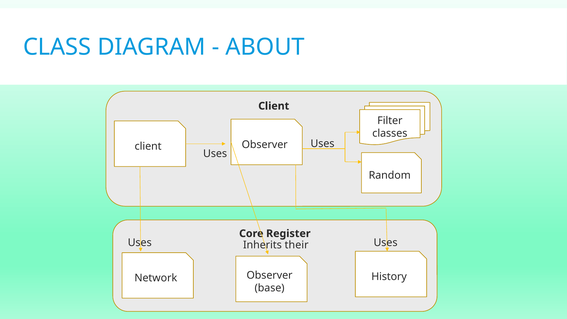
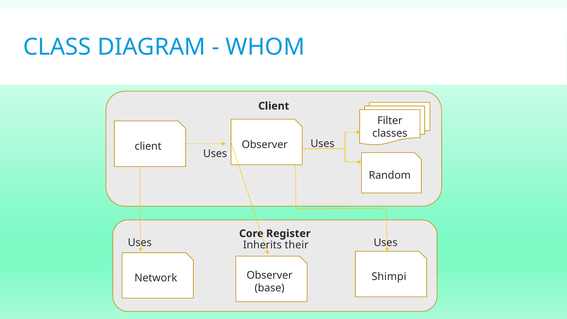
ABOUT: ABOUT -> WHOM (265, 47)
History: History -> Shimpi (389, 277)
